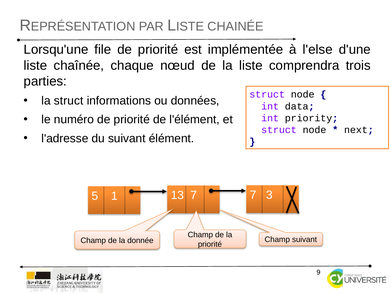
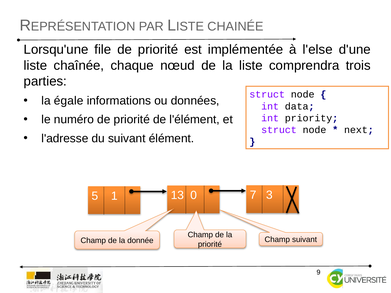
la struct: struct -> égale (69, 101)
13 7: 7 -> 0 (194, 195)
